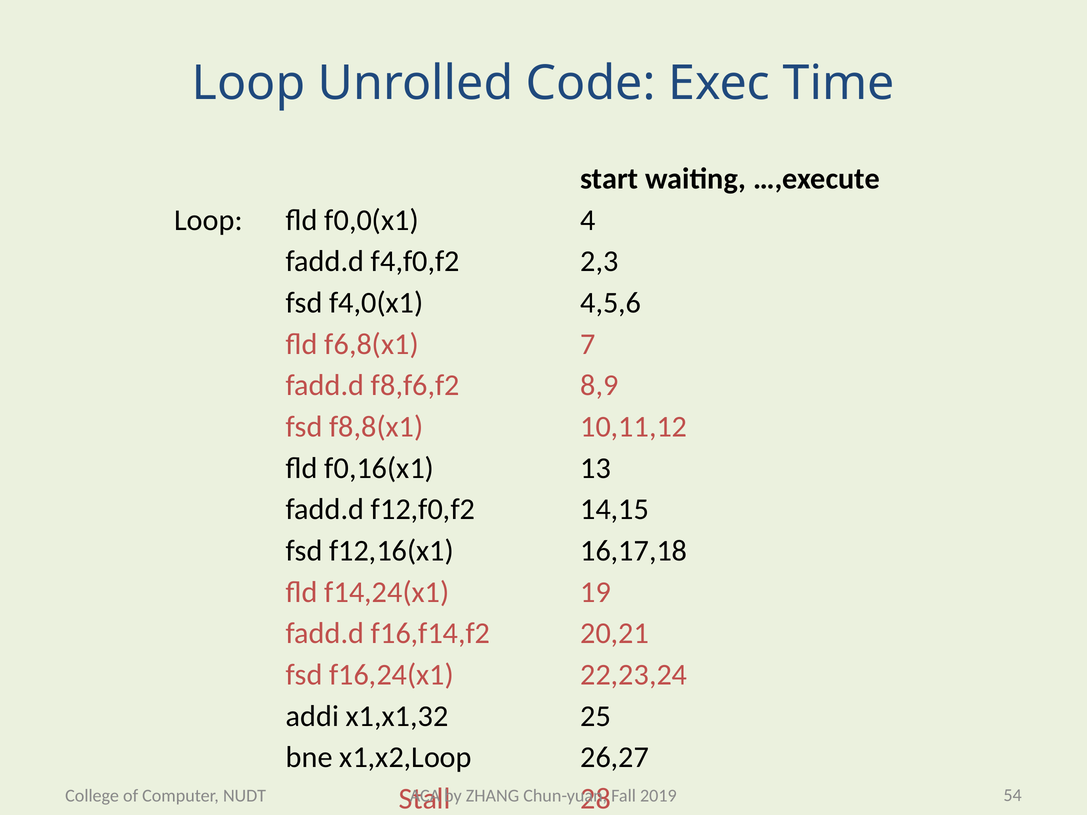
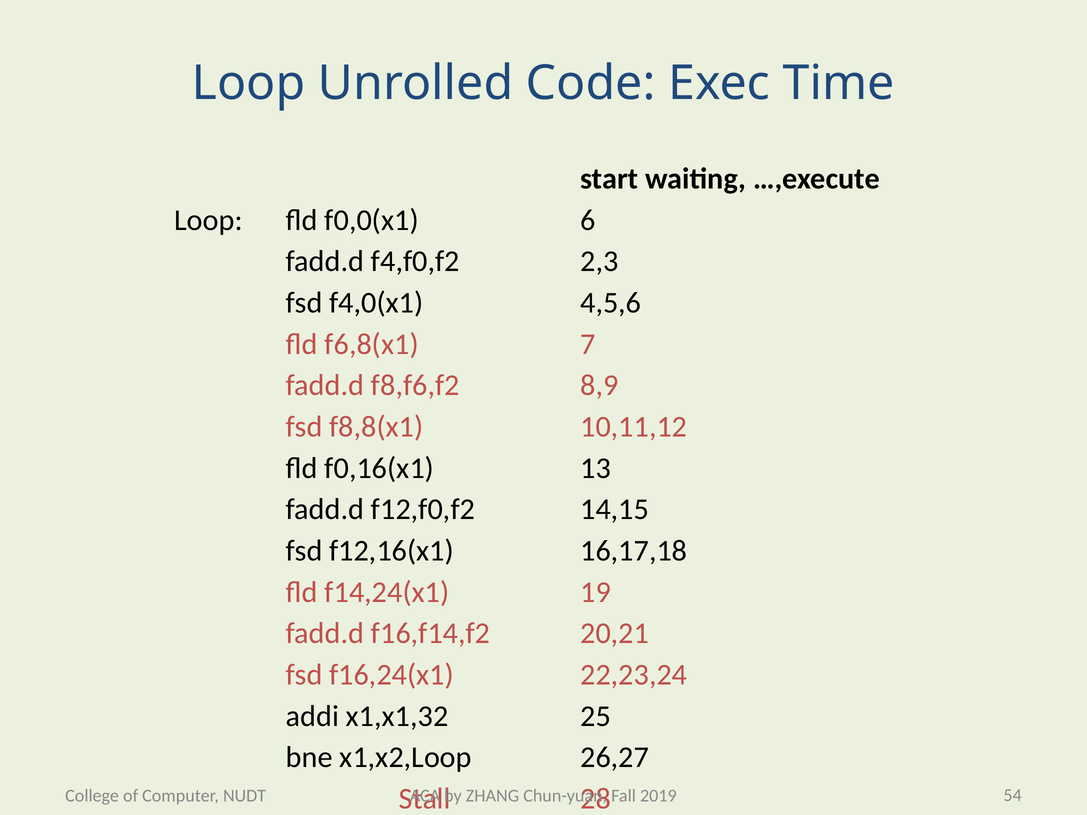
4: 4 -> 6 (588, 220)
